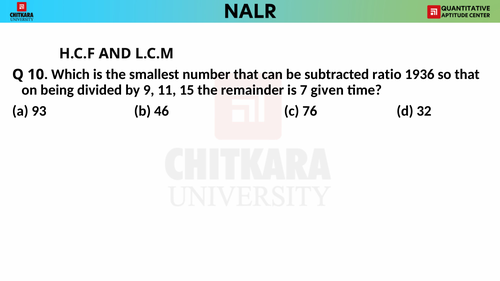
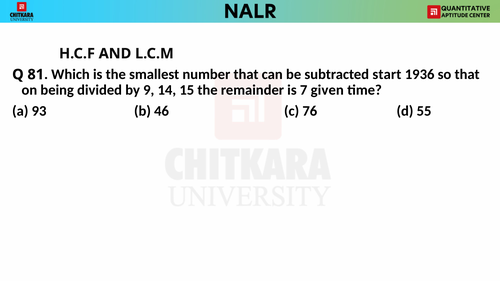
10: 10 -> 81 (36, 75)
ratio: ratio -> start (387, 75)
11: 11 -> 14 (167, 90)
32: 32 -> 55 (424, 111)
